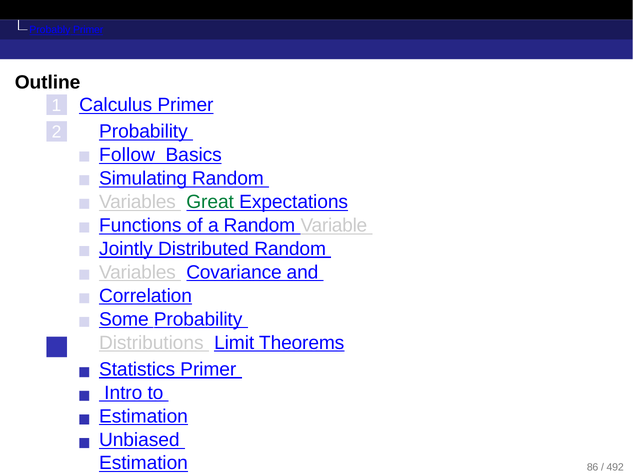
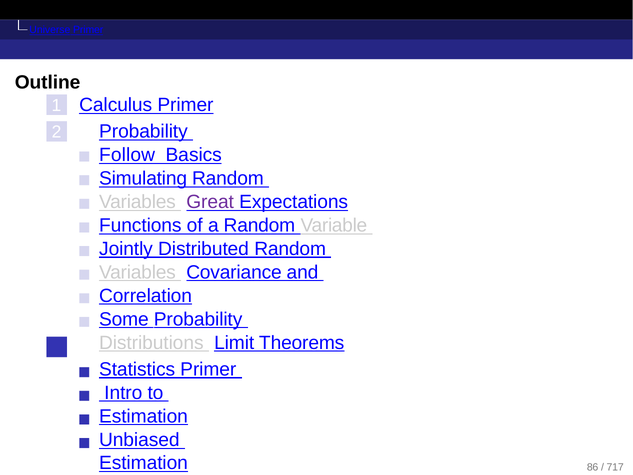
Probably: Probably -> Universe (50, 30)
Great colour: green -> purple (210, 202)
492: 492 -> 717 (615, 467)
